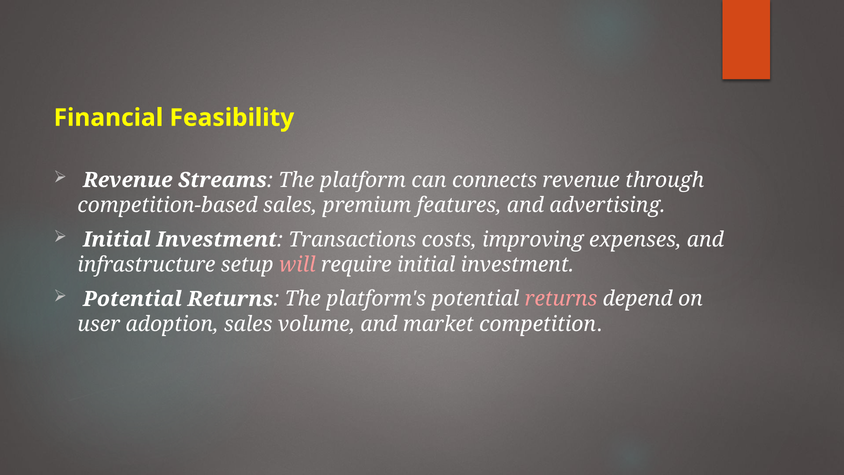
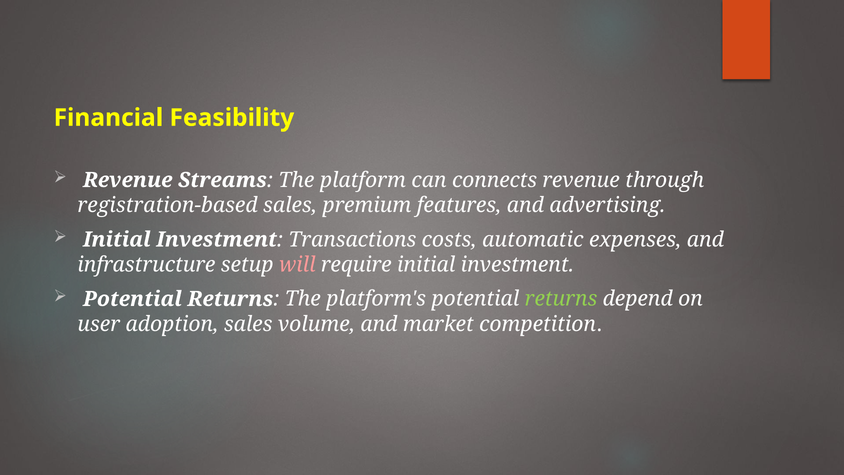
competition-based: competition-based -> registration-based (168, 205)
improving: improving -> automatic (533, 239)
returns colour: pink -> light green (561, 299)
